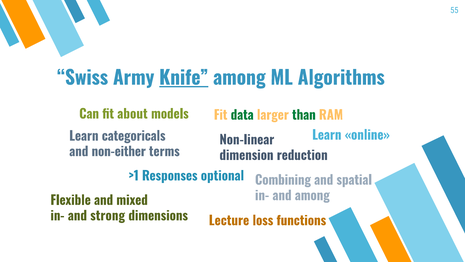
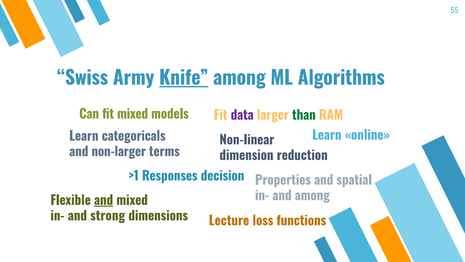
fit about: about -> mixed (133, 114)
data colour: green -> purple (242, 115)
non-either: non-either -> non-larger (119, 152)
optional: optional -> decision (223, 176)
Combining: Combining -> Properties (283, 180)
and underline: none -> present (104, 200)
